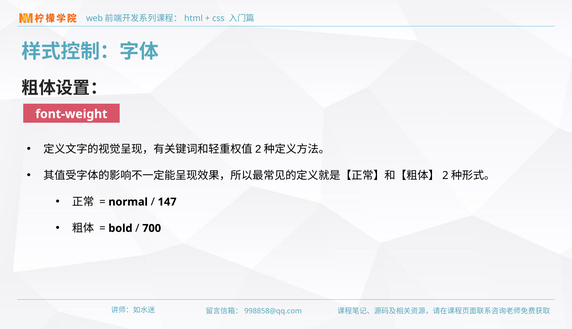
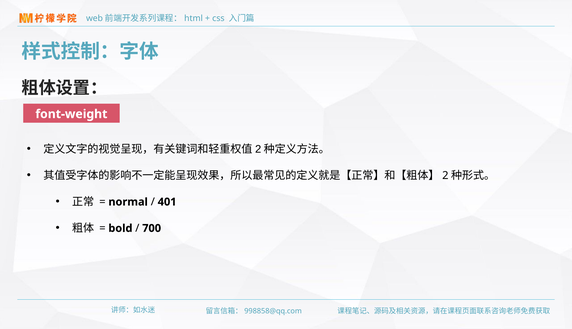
147: 147 -> 401 (167, 202)
